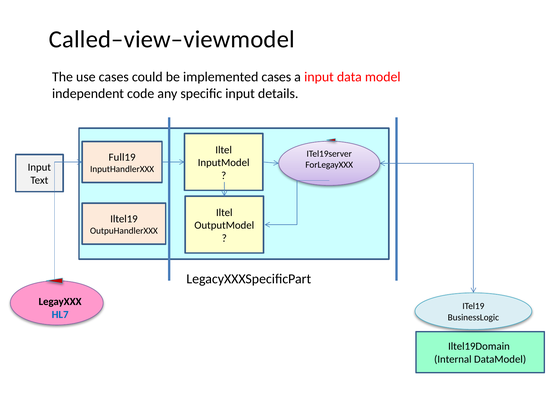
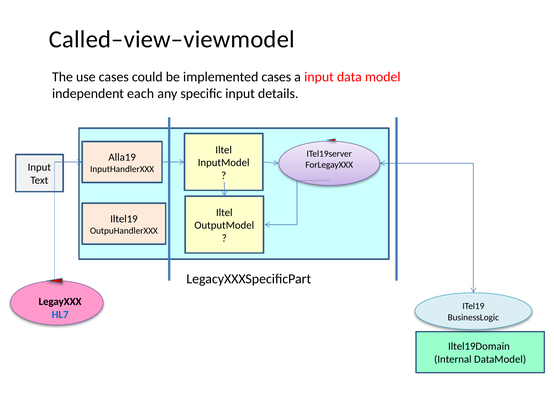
code: code -> each (141, 94)
Full19: Full19 -> Alla19 (122, 157)
